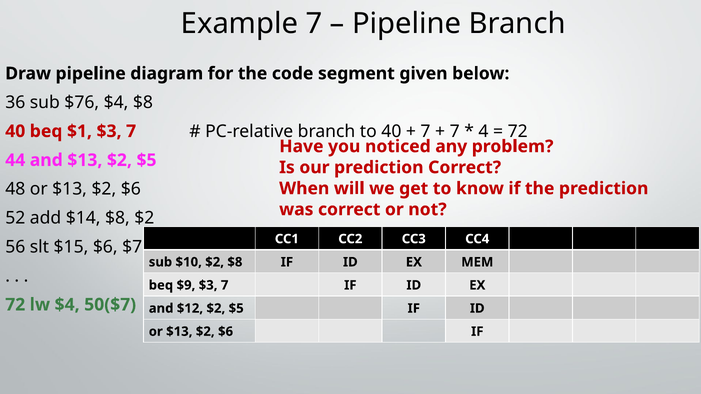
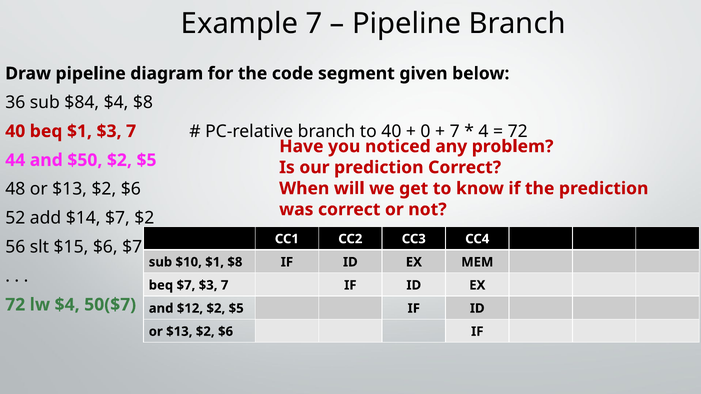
$76: $76 -> $84 (82, 102)
7: 7 -> 0 (426, 131)
and $13: $13 -> $50 (85, 160)
$14 $8: $8 -> $7 (117, 218)
$10 $2: $2 -> $1 (215, 262)
beq $9: $9 -> $7 (186, 285)
